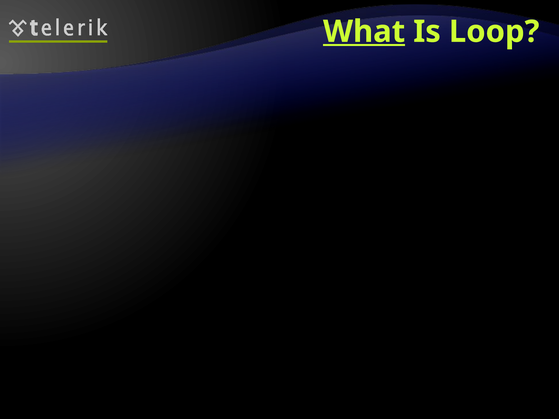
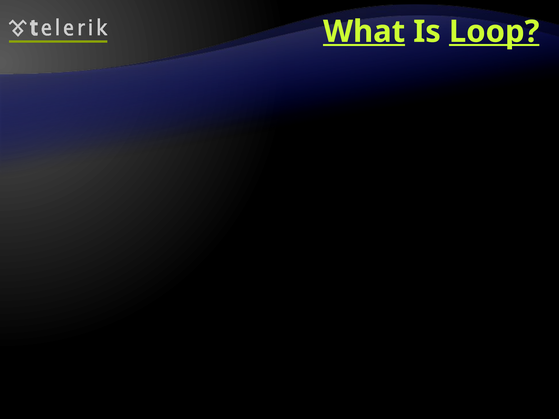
Loop underline: none -> present (494, 32)
